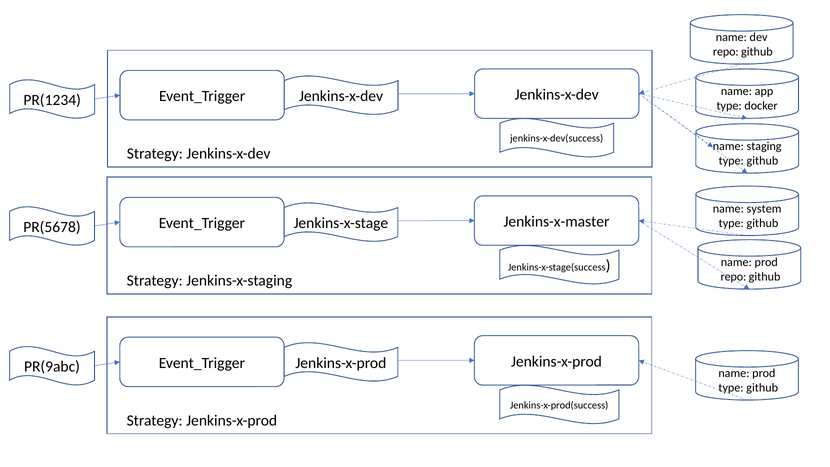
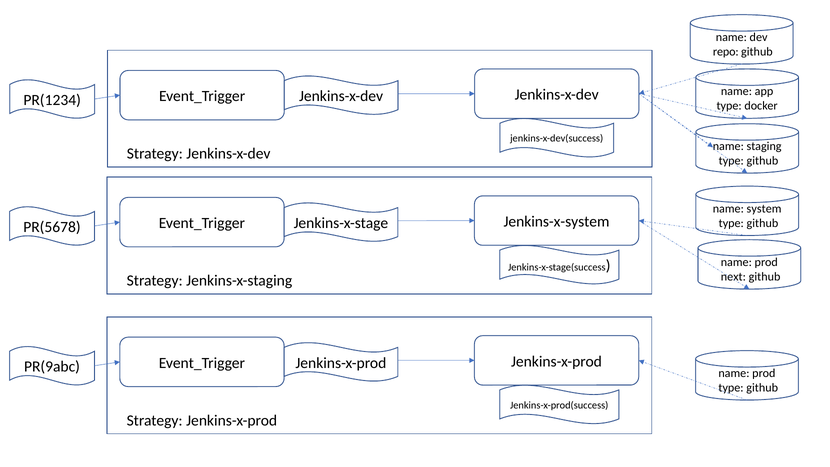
Jenkins-x-master: Jenkins-x-master -> Jenkins-x-system (557, 222)
repo: repo -> next (733, 277)
